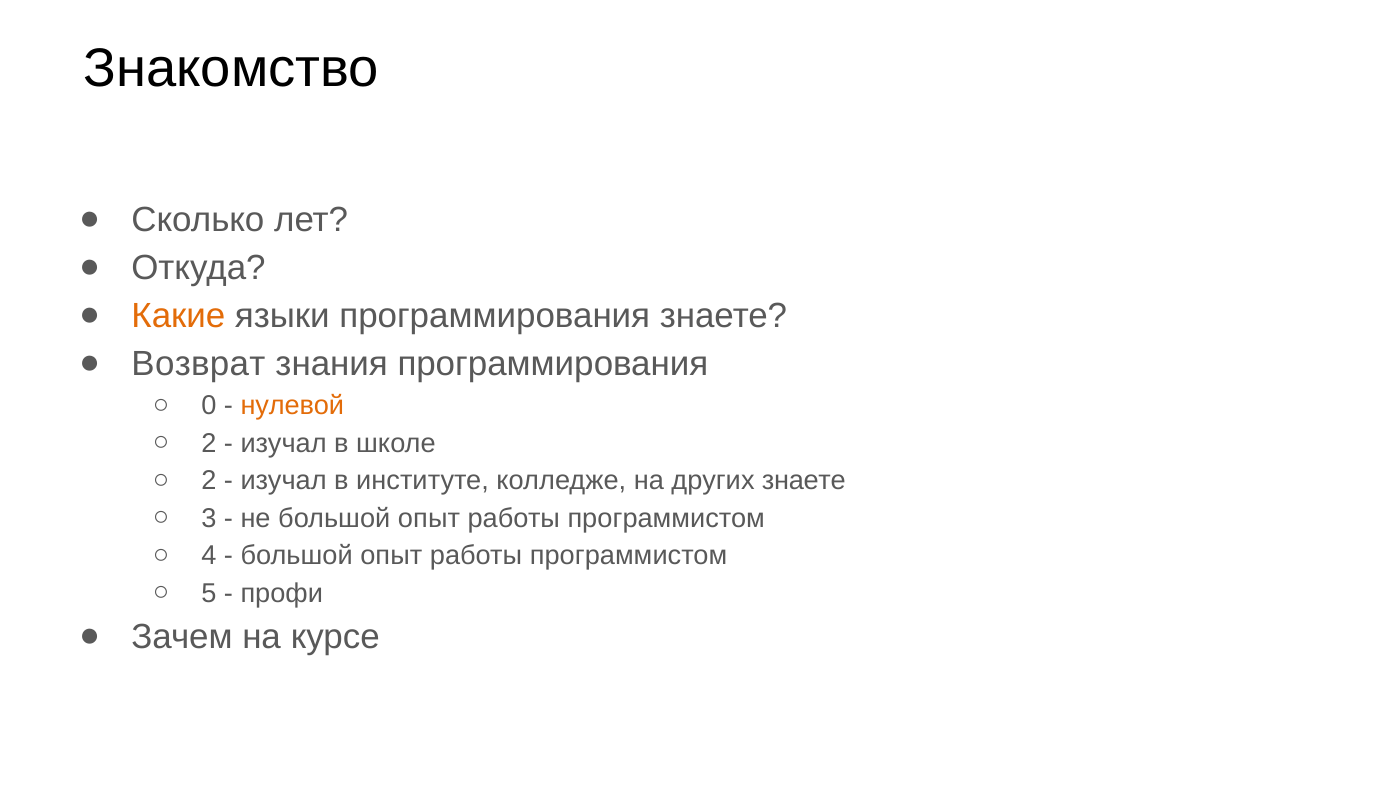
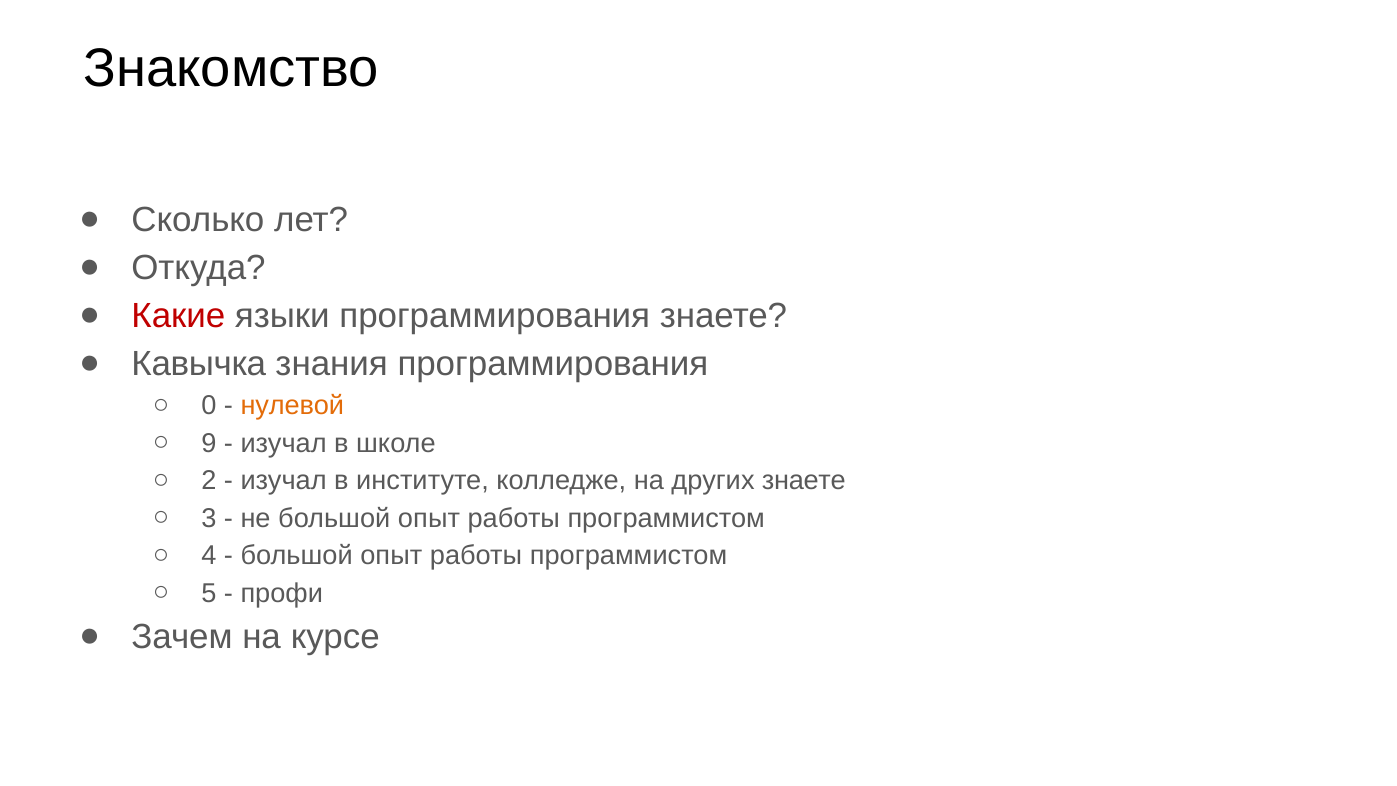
Какие colour: orange -> red (178, 316)
Возврат: Возврат -> Кавычка (199, 364)
2: 2 -> 9 (209, 443)
